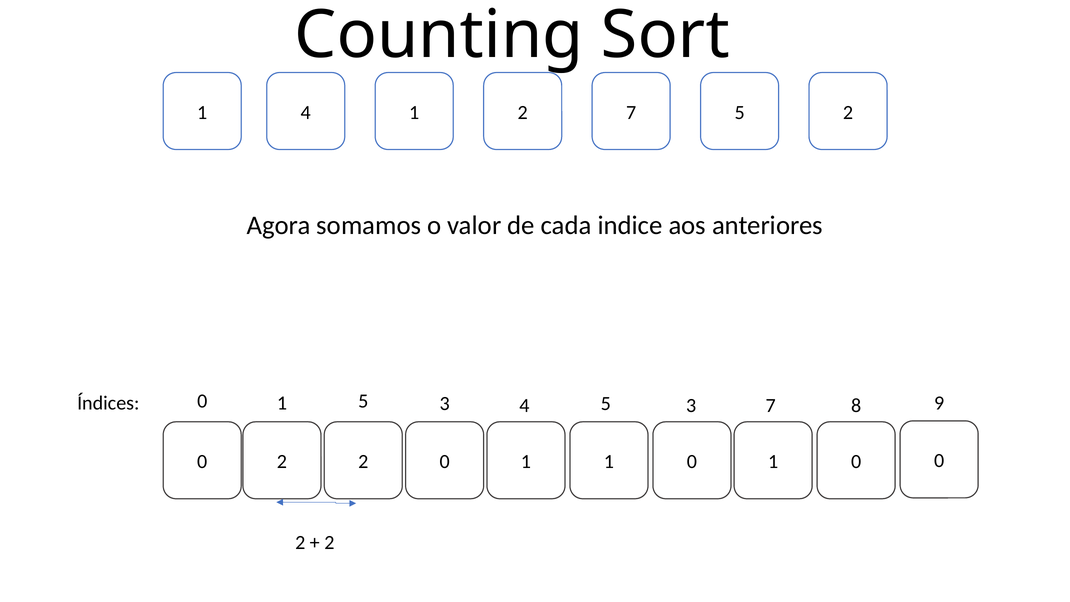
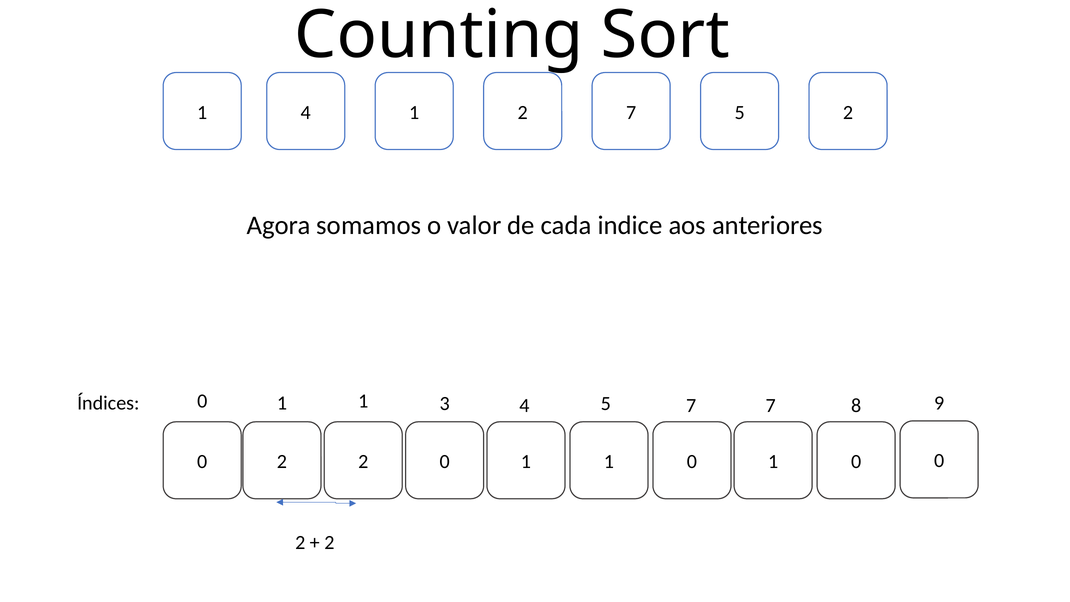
Índices 0 1 5: 5 -> 1 (363, 401)
4 5 3: 3 -> 7 (691, 406)
